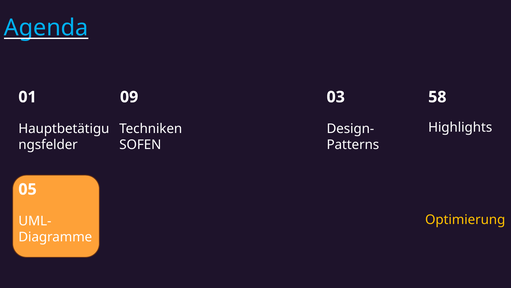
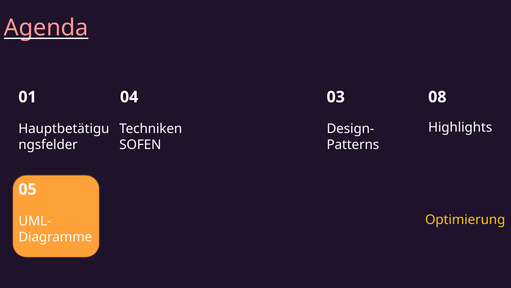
Agenda colour: light blue -> pink (46, 28)
01 09: 09 -> 04 (129, 97)
03 58: 58 -> 08 (437, 97)
